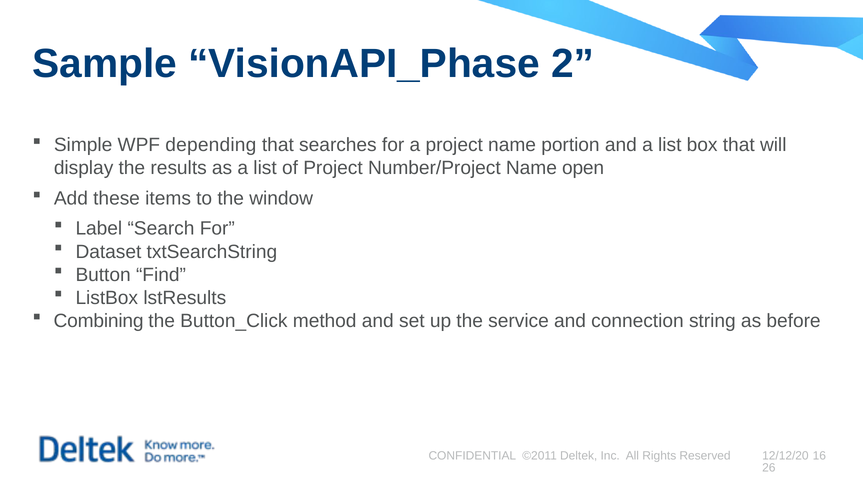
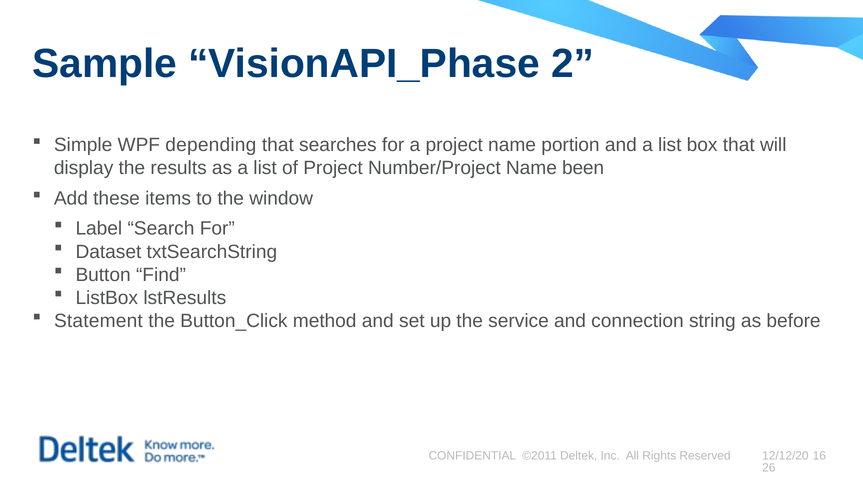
open: open -> been (583, 168)
Combining: Combining -> Statement (98, 320)
